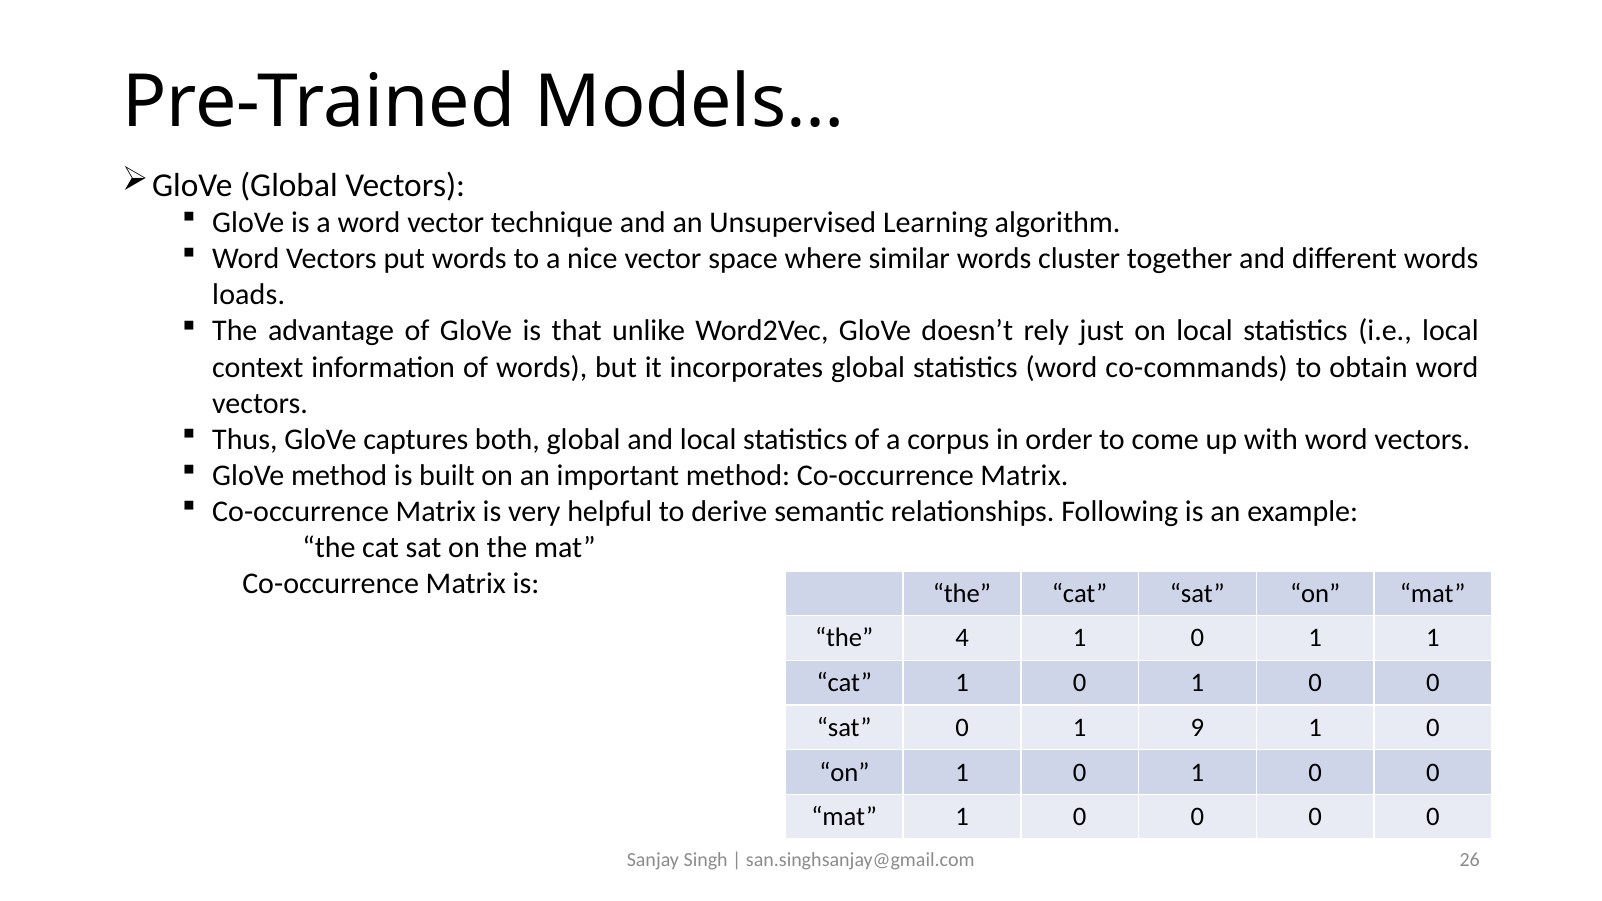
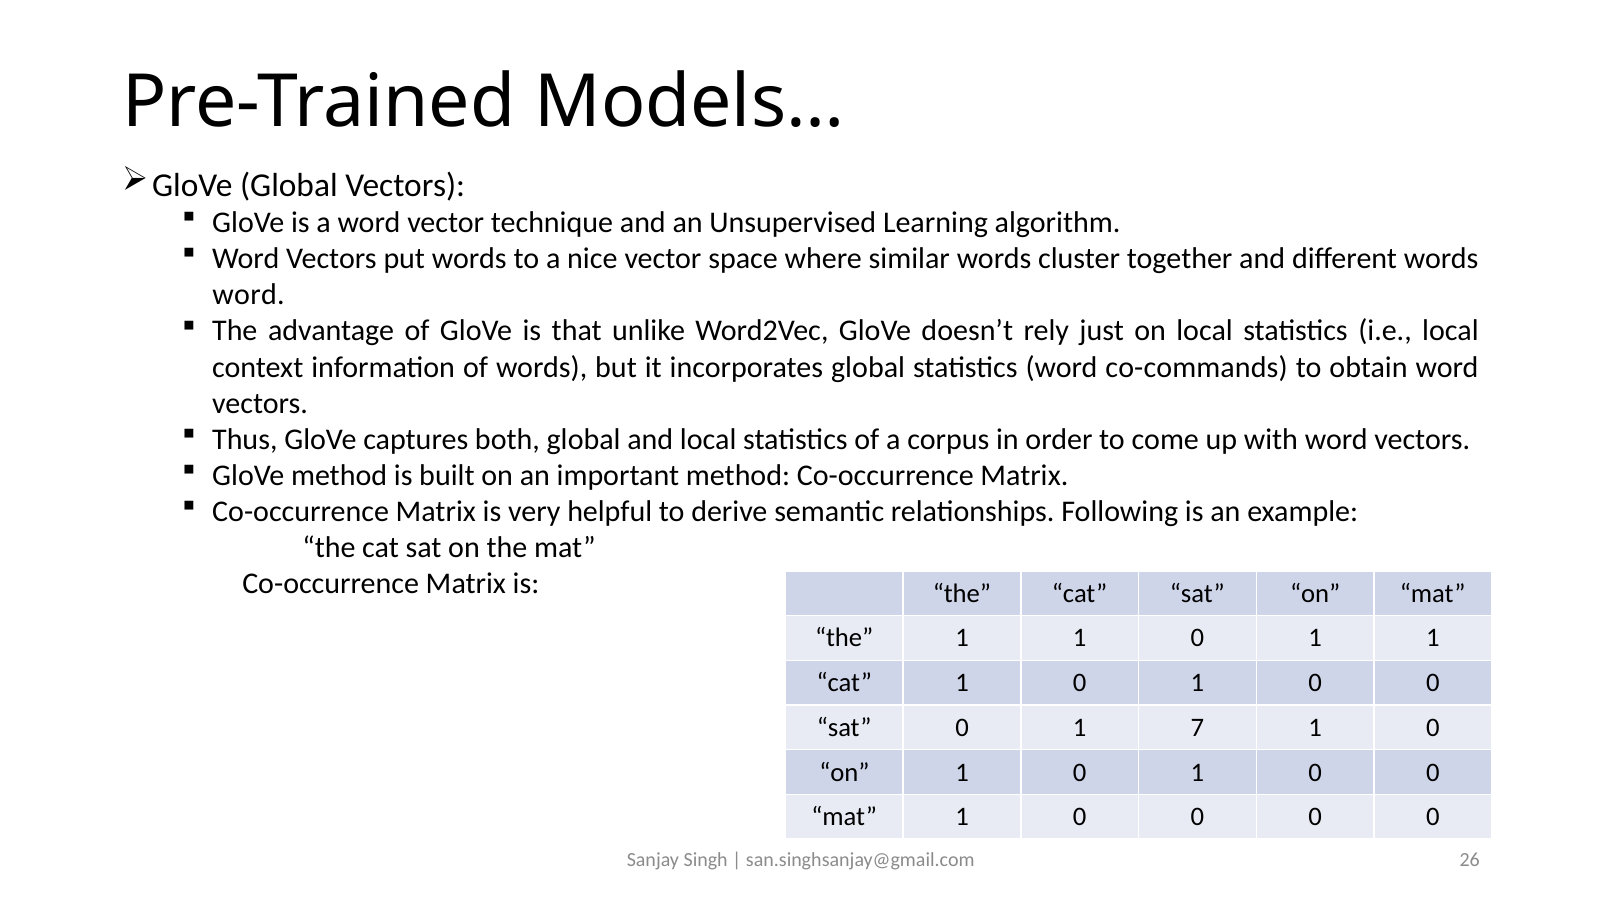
loads: loads -> word (249, 295)
the 4: 4 -> 1 (962, 638)
9: 9 -> 7 (1197, 728)
